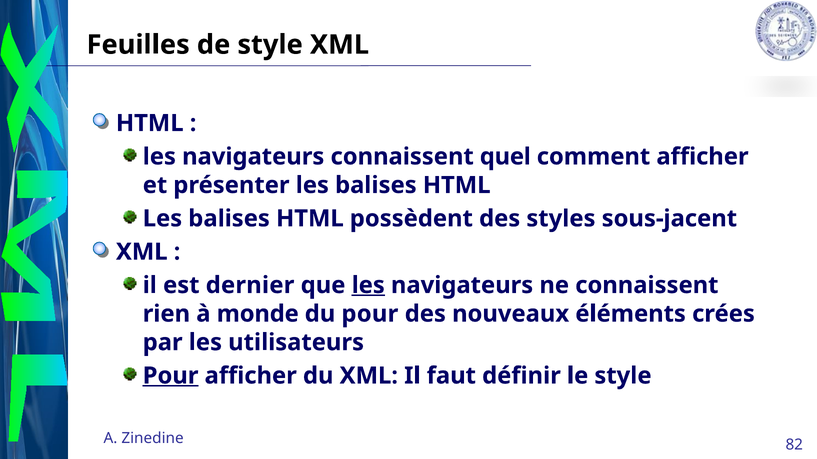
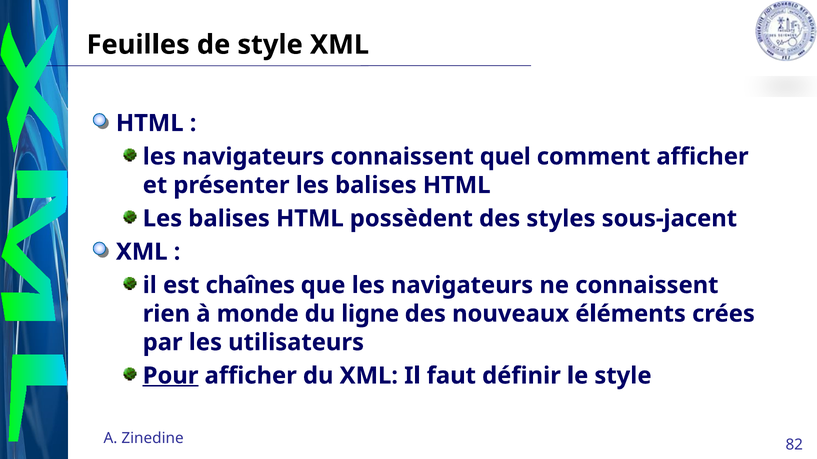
dernier: dernier -> chaînes (250, 286)
les underline: present -> none (368, 286)
du pour: pour -> ligne (370, 314)
